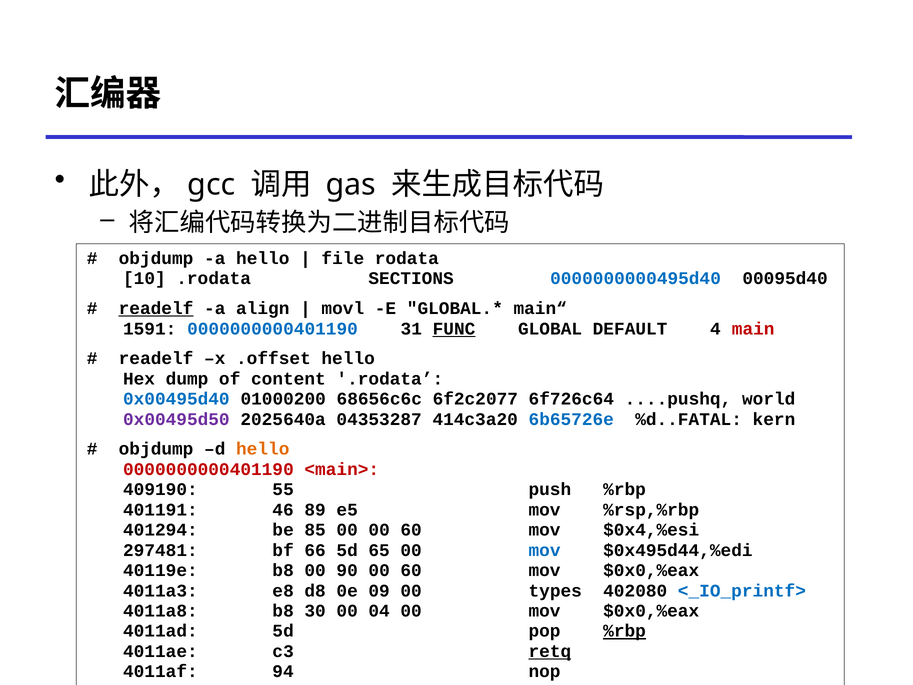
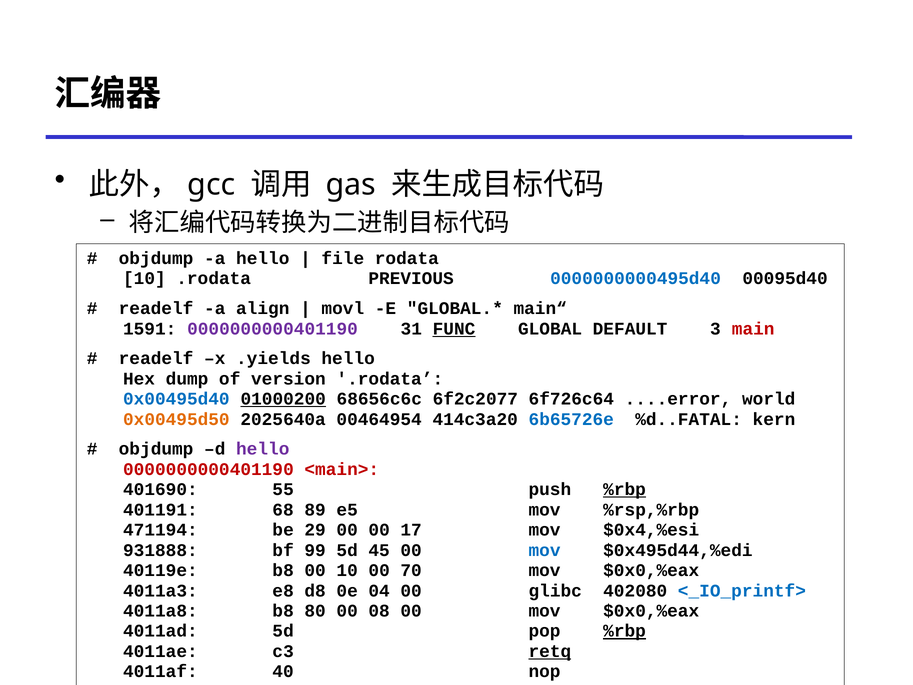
SECTIONS: SECTIONS -> PREVIOUS (411, 279)
readelf underline: present -> none (156, 308)
0000000000401190 colour: blue -> purple (272, 329)
4: 4 -> 3 (715, 329)
.offset: .offset -> .yields (273, 358)
content: content -> version (288, 379)
01000200 underline: none -> present (283, 399)
....pushq: ....pushq -> ....error (678, 399)
0x00495d50 colour: purple -> orange (176, 419)
04353287: 04353287 -> 00464954 (379, 419)
hello colour: orange -> purple (263, 449)
409190: 409190 -> 401690 (160, 489)
%rbp underline: none -> present (625, 489)
46: 46 -> 68 (283, 509)
401294: 401294 -> 471194 (160, 530)
85: 85 -> 29 (315, 530)
00 00 60: 60 -> 17 (411, 530)
297481: 297481 -> 931888 (160, 550)
66: 66 -> 99 (315, 550)
65: 65 -> 45 (379, 550)
00 90: 90 -> 10 (347, 570)
60: 60 -> 70 (411, 570)
09: 09 -> 04 (379, 590)
types: types -> glibc (555, 590)
30: 30 -> 80 (315, 611)
04: 04 -> 08 (379, 611)
94: 94 -> 40 (283, 671)
